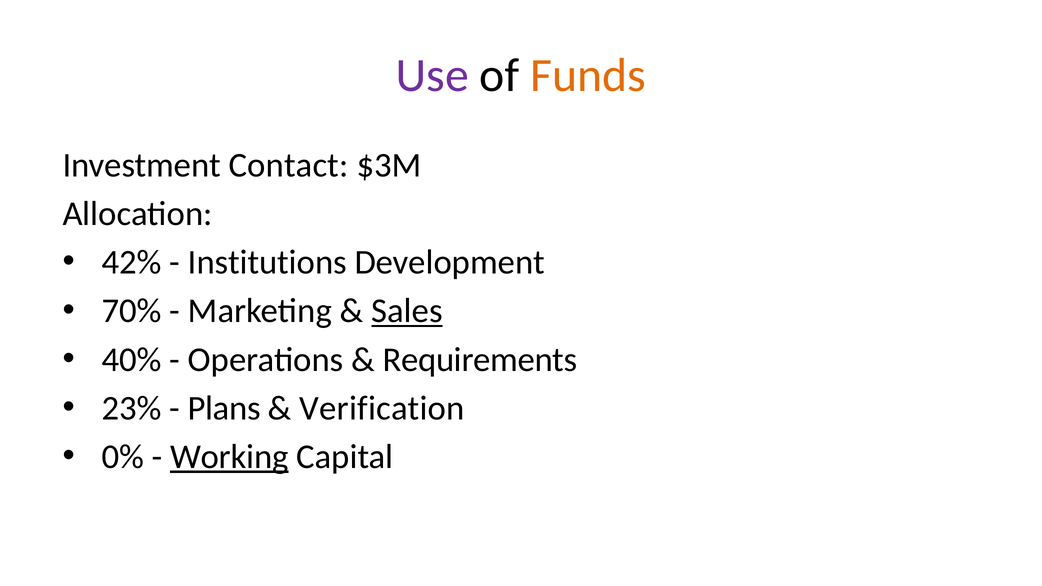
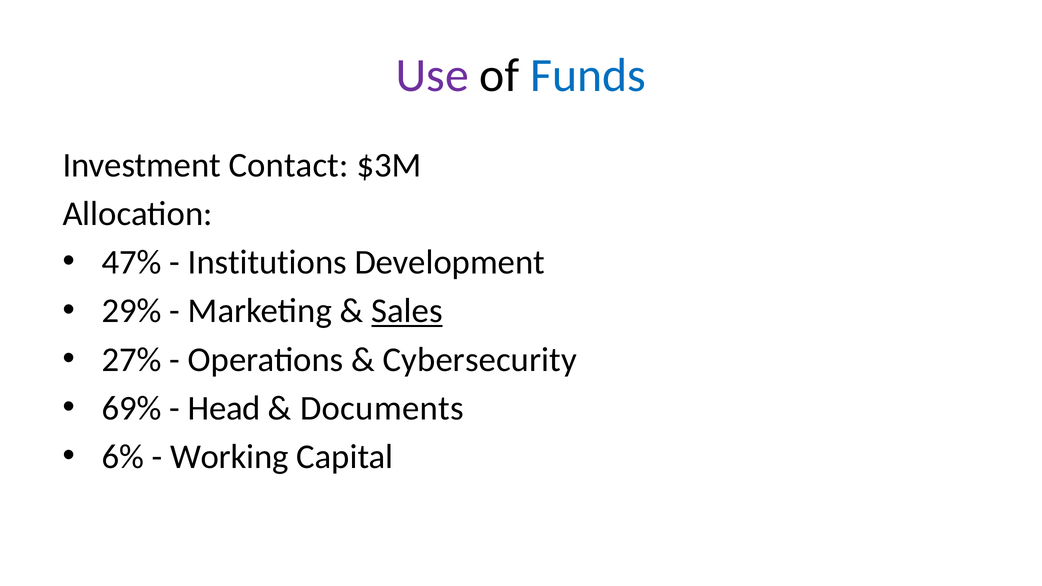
Funds colour: orange -> blue (588, 76)
42%: 42% -> 47% (132, 262)
70%: 70% -> 29% (132, 311)
40%: 40% -> 27% (132, 360)
Requirements: Requirements -> Cybersecurity (480, 360)
23%: 23% -> 69% (132, 408)
Plans: Plans -> Head (224, 408)
Verification: Verification -> Documents (382, 408)
0%: 0% -> 6% (123, 457)
Working underline: present -> none (229, 457)
